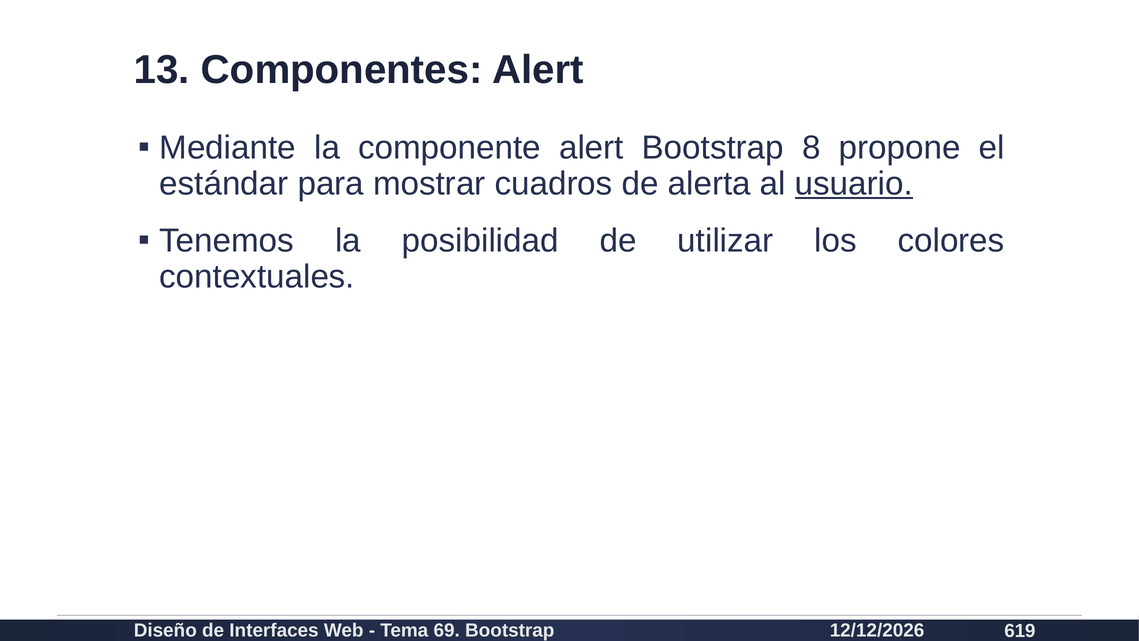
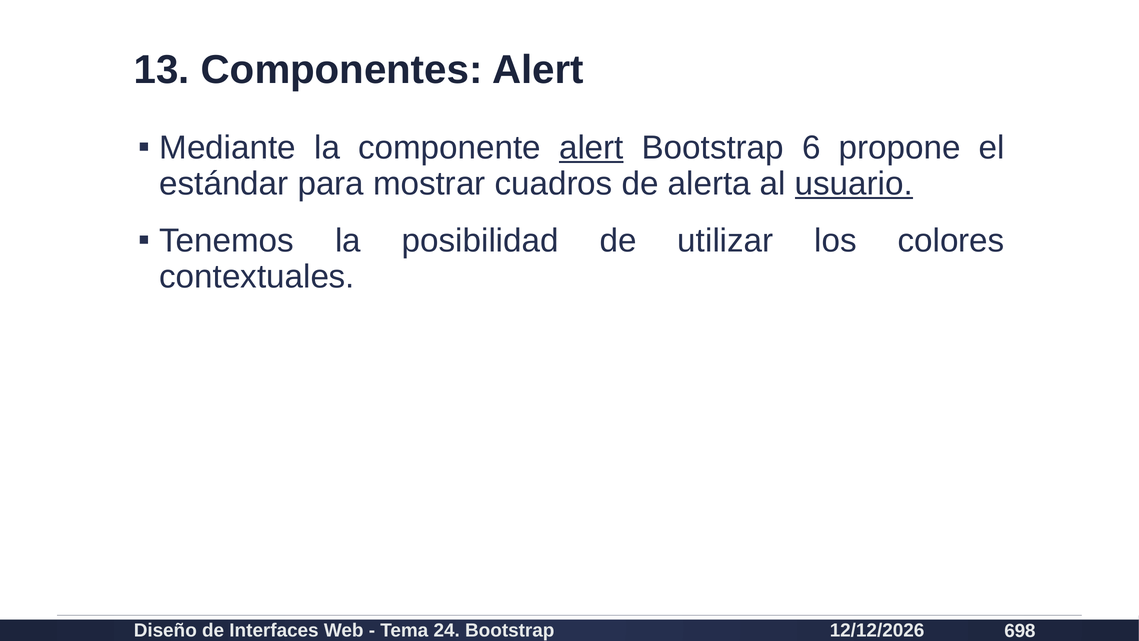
alert underline: none -> present (591, 148)
8: 8 -> 6 (811, 148)
69: 69 -> 24 (447, 630)
619: 619 -> 698 (1020, 631)
